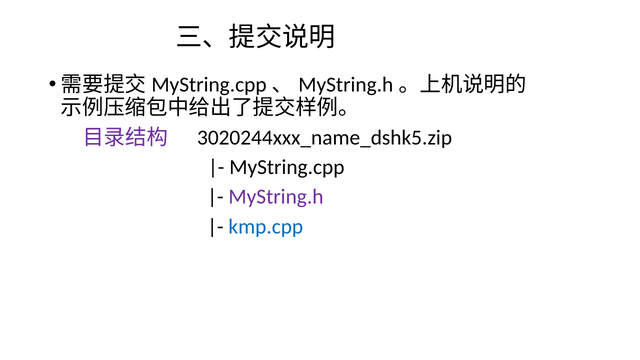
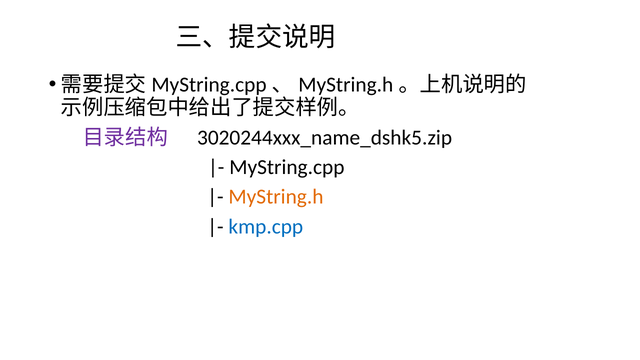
MyString.h colour: purple -> orange (276, 197)
